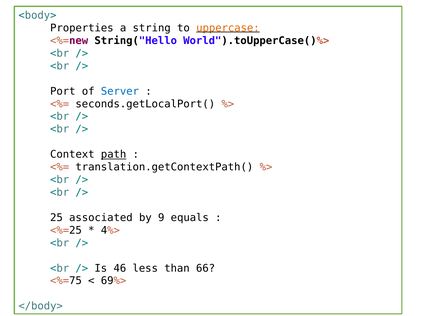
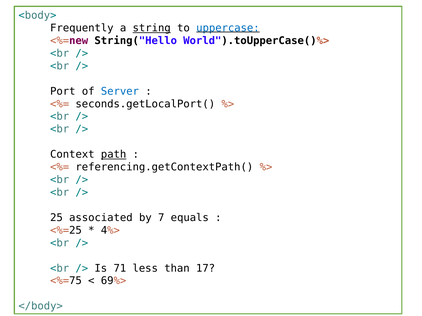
Properties: Properties -> Frequently (82, 28)
string underline: none -> present (152, 28)
uppercase colour: orange -> blue (228, 28)
translation.getContextPath(: translation.getContextPath( -> referencing.getContextPath( (164, 167)
9: 9 -> 7 (161, 218)
46: 46 -> 71 (120, 269)
66: 66 -> 17 (206, 269)
